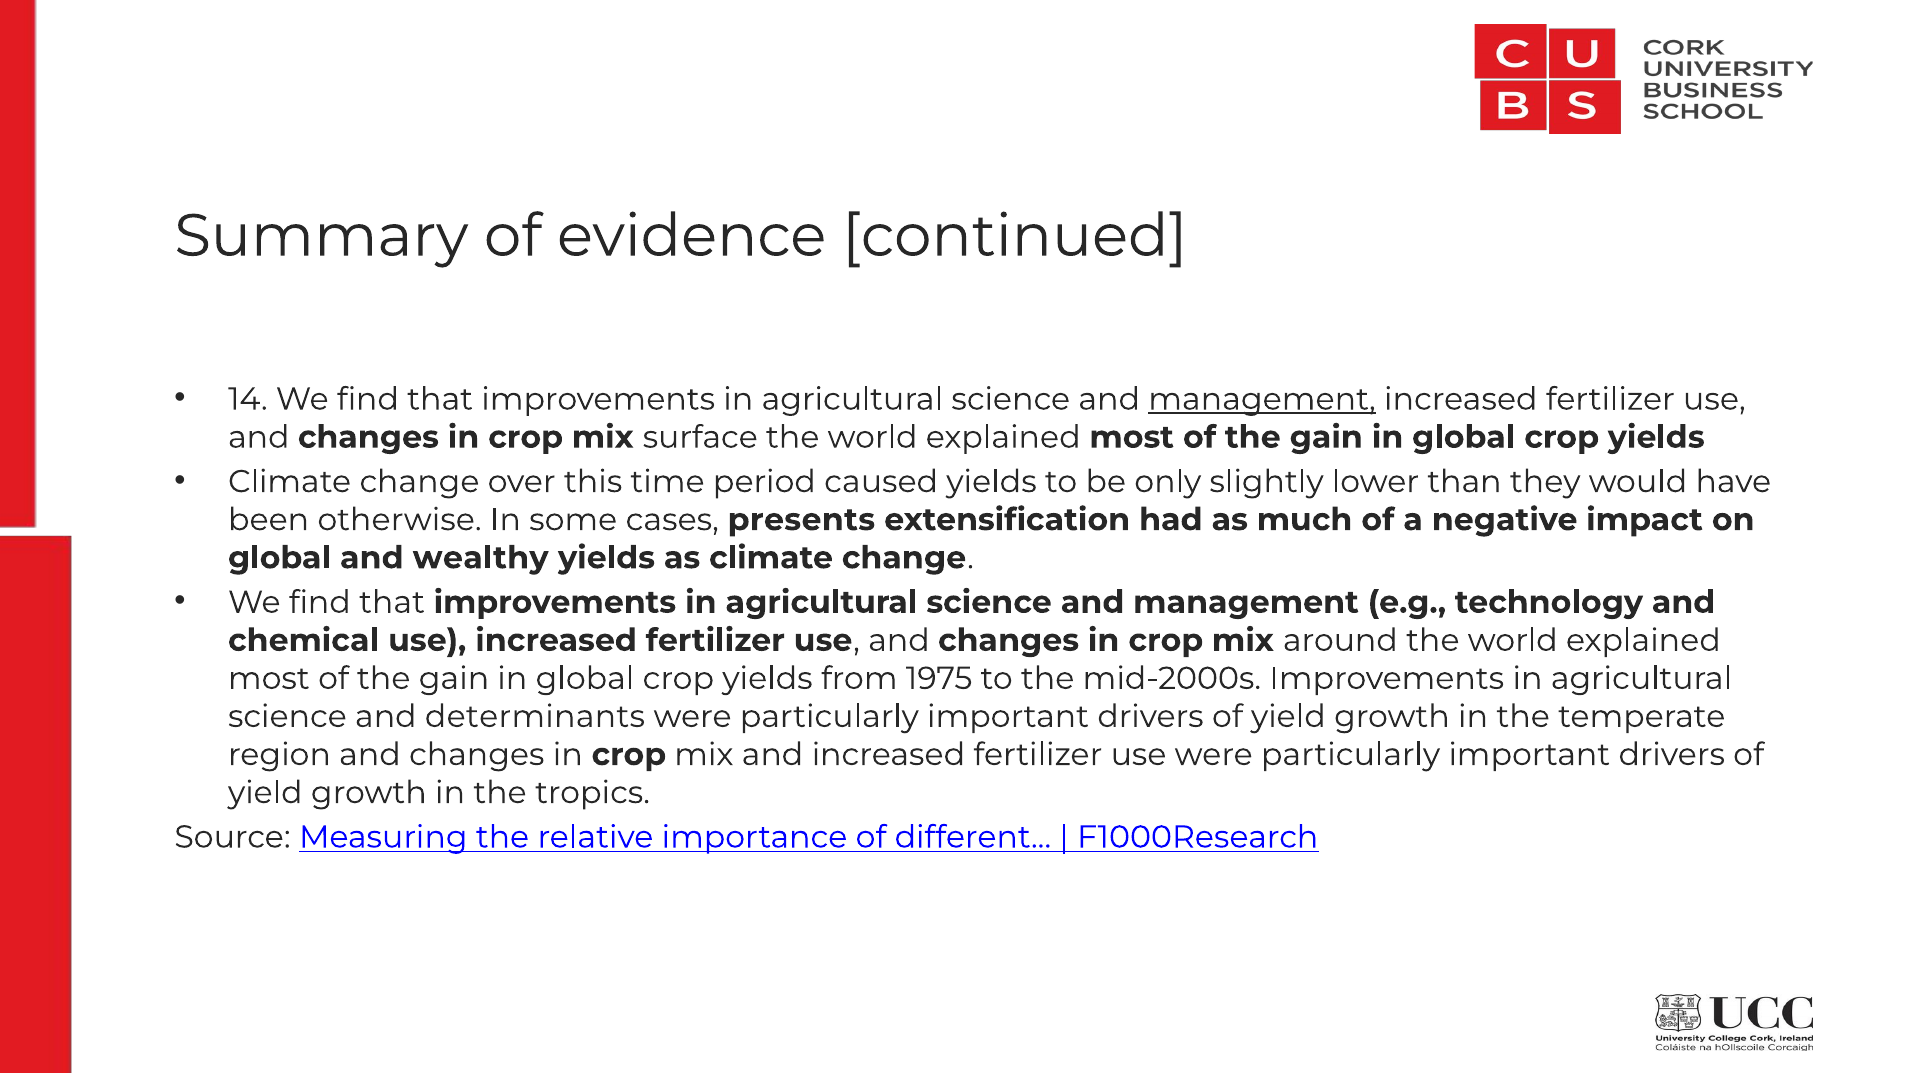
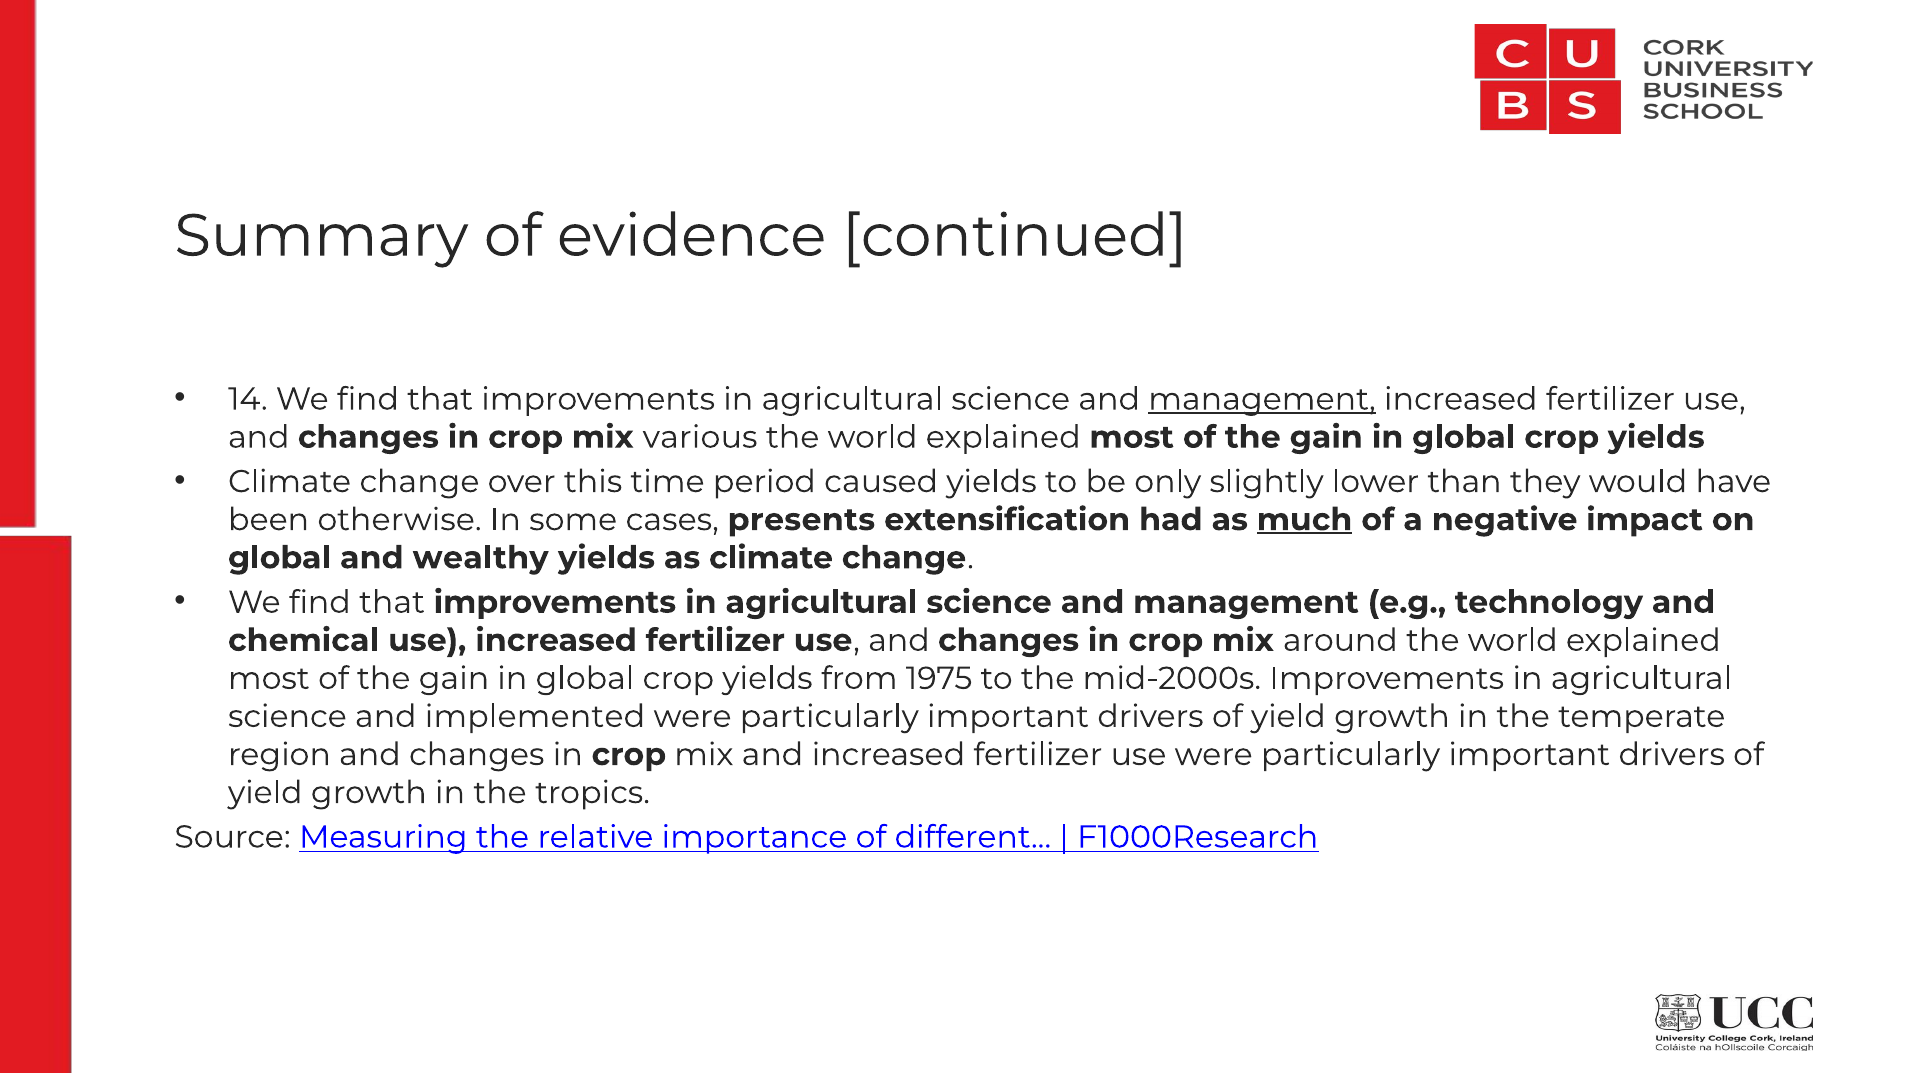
surface: surface -> various (700, 437)
much underline: none -> present (1305, 520)
determinants: determinants -> implemented (535, 717)
